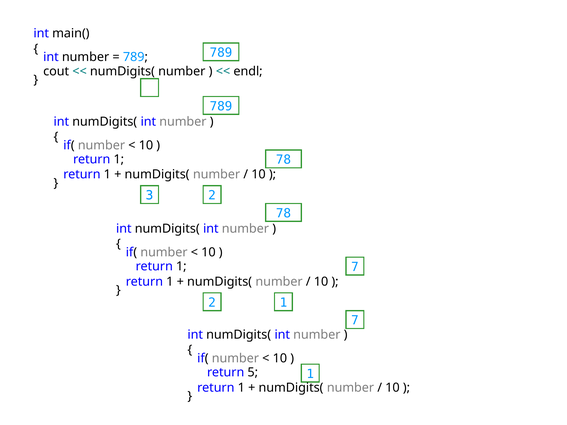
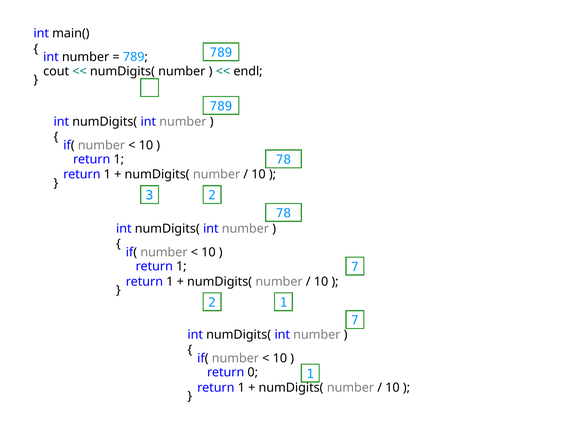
5: 5 -> 0 (253, 373)
